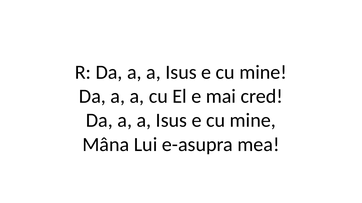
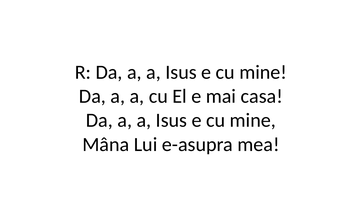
cred: cred -> casa (262, 97)
